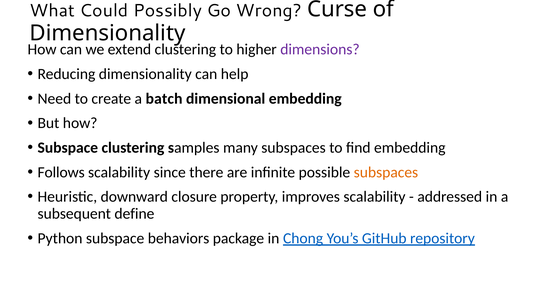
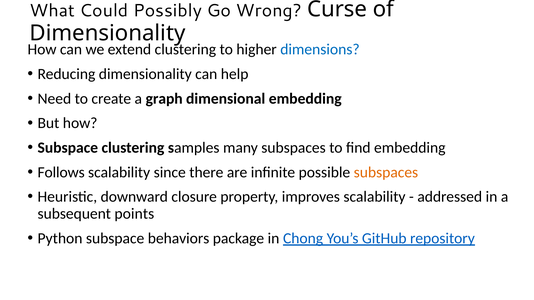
dimensions colour: purple -> blue (320, 50)
batch: batch -> graph (164, 99)
define: define -> points (134, 214)
